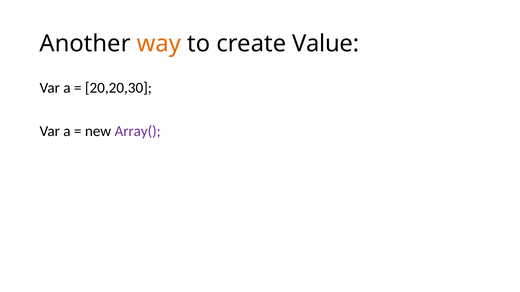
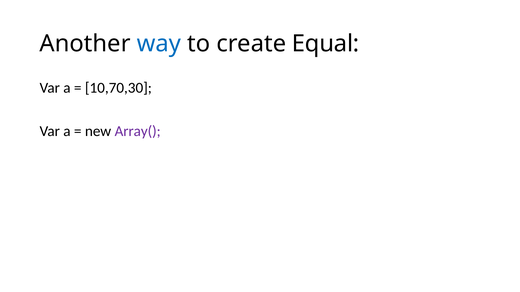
way colour: orange -> blue (159, 44)
Value: Value -> Equal (326, 44)
20,20,30: 20,20,30 -> 10,70,30 (118, 88)
